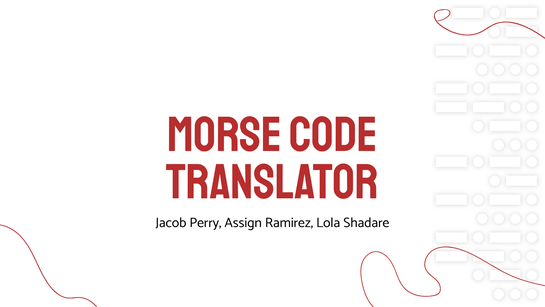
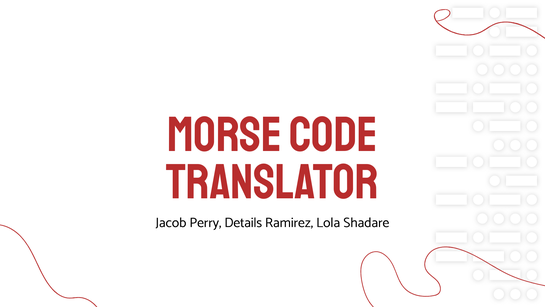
Assign: Assign -> Details (243, 222)
